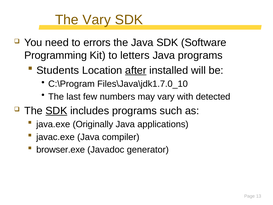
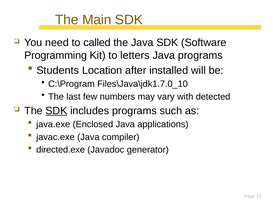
The Vary: Vary -> Main (97, 20)
errors: errors -> called (97, 43)
after underline: present -> none (136, 70)
Originally: Originally -> Enclosed (93, 124)
browser.exe: browser.exe -> directed.exe (61, 150)
